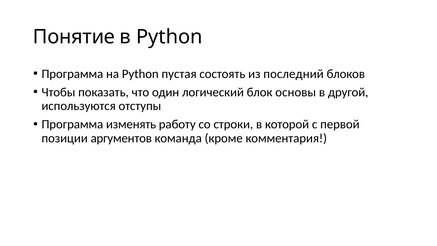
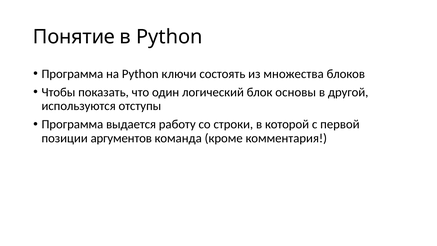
пустая: пустая -> ключи (179, 74)
последний: последний -> множества (294, 74)
изменять: изменять -> выдается (131, 124)
